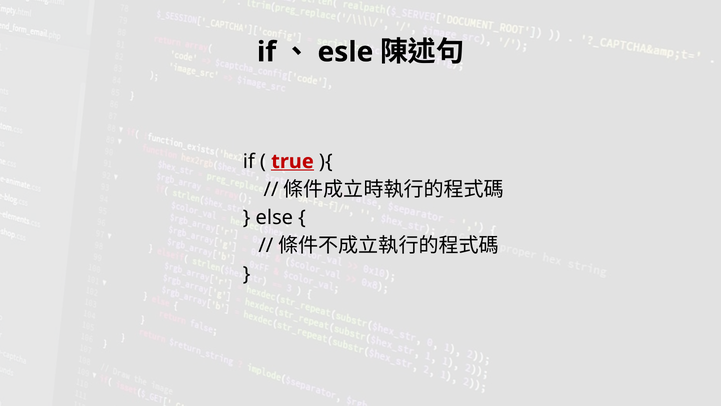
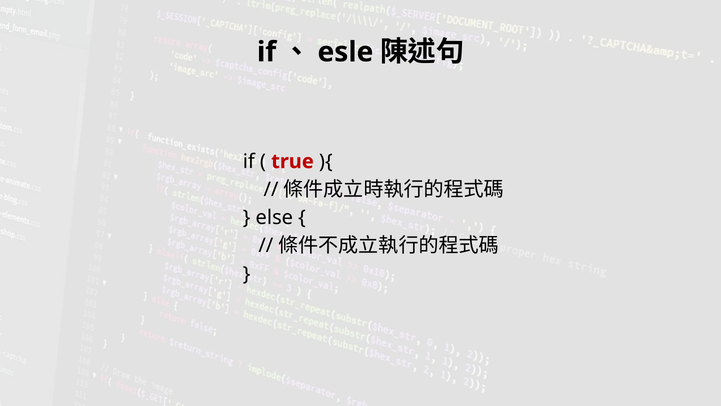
true underline: present -> none (292, 161)
